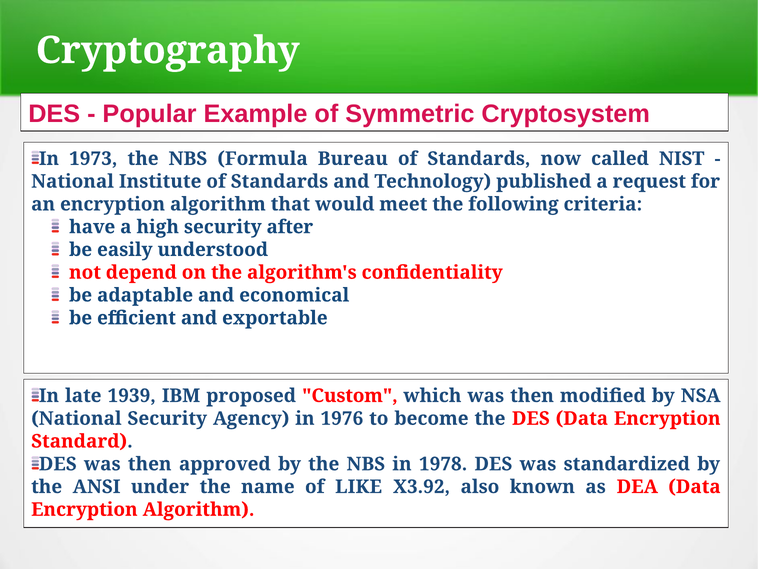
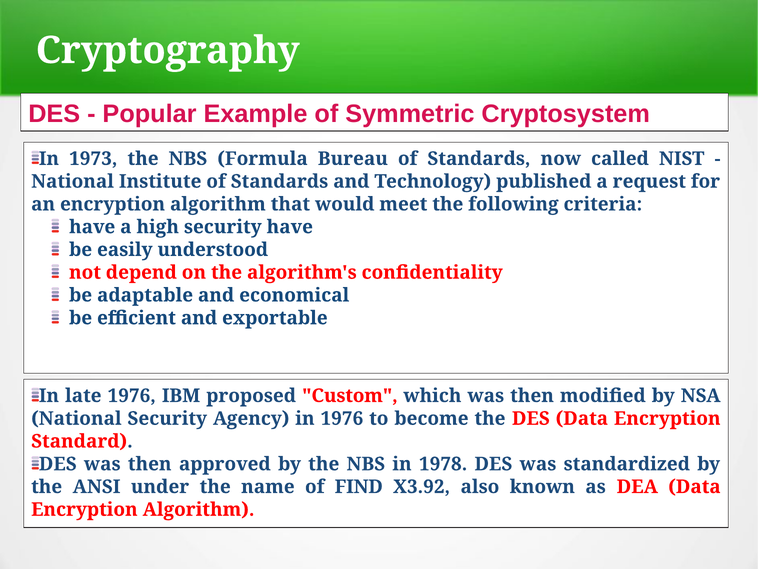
security after: after -> have (290, 227)
late 1939: 1939 -> 1976 (132, 395)
LIKE: LIKE -> FIND (359, 486)
